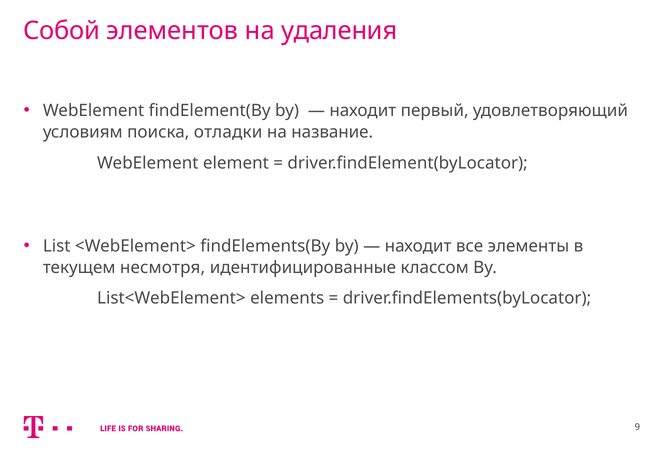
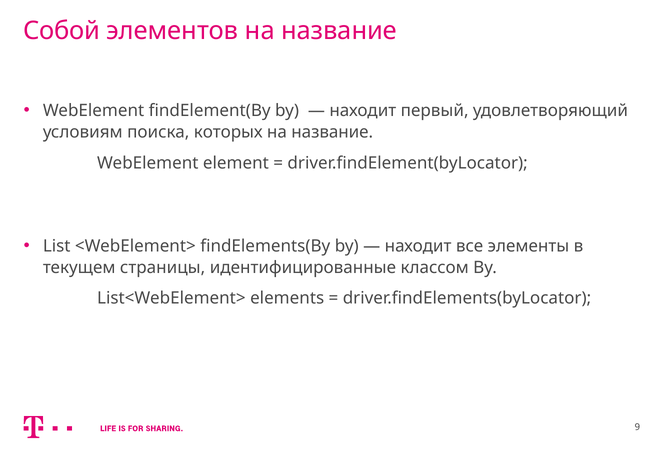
элементов на удаления: удаления -> название (339, 31)
отладки: отладки -> которых (228, 132)
несмотря: несмотря -> страницы (163, 267)
